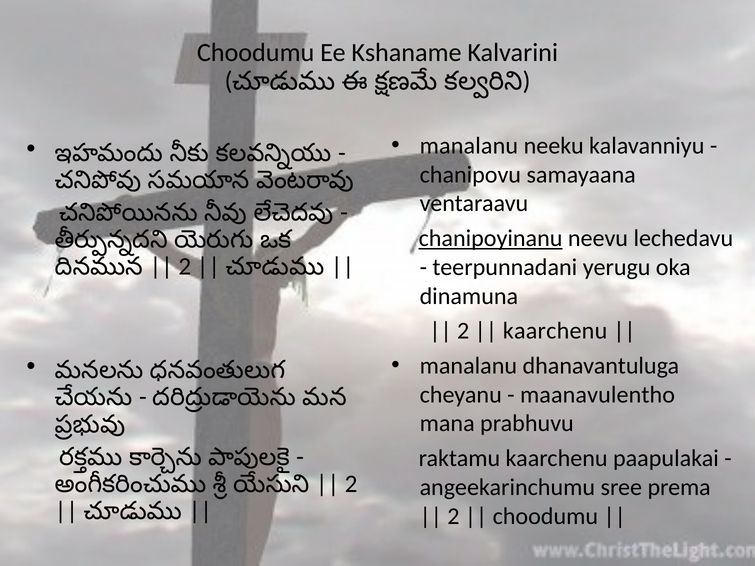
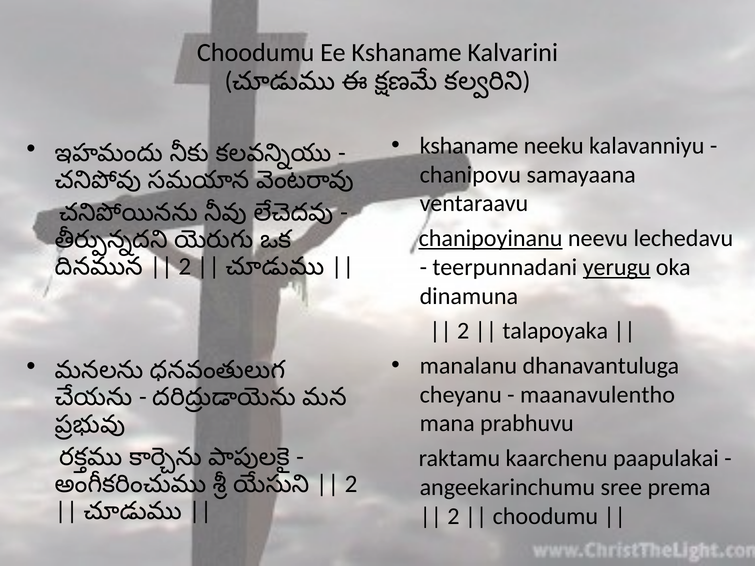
manalanu: manalanu -> kshaname (469, 146)
yerugu underline: none -> present (617, 267)
kaarchenu: kaarchenu -> talapoyaka (555, 331)
